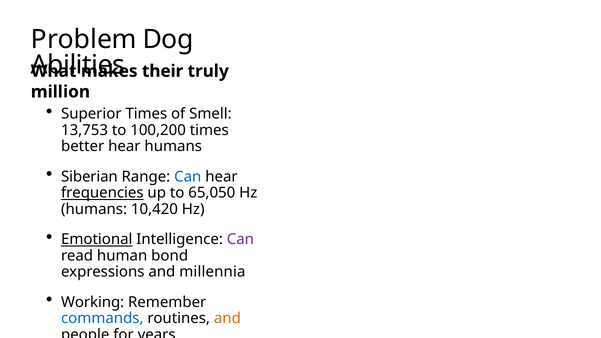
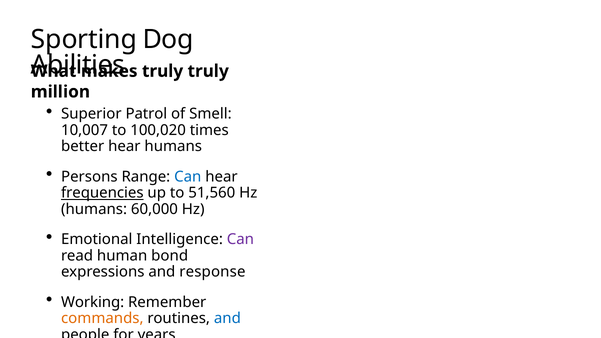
Problem: Problem -> Sporting (84, 40)
their: their -> truly (163, 71)
Superior Times: Times -> Patrol (146, 114)
13,753: 13,753 -> 10,007 (85, 130)
100,200: 100,200 -> 100,020 (158, 130)
Siberian: Siberian -> Persons (89, 177)
65,050: 65,050 -> 51,560 (212, 193)
10,420: 10,420 -> 60,000 (154, 209)
Emotional underline: present -> none (97, 240)
millennia: millennia -> response (212, 272)
commands colour: blue -> orange (102, 319)
and colour: orange -> blue (227, 319)
